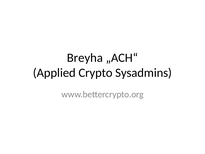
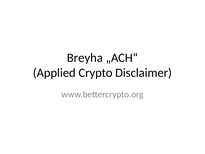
Sysadmins: Sysadmins -> Disclaimer (144, 73)
